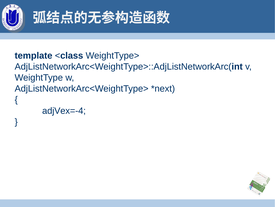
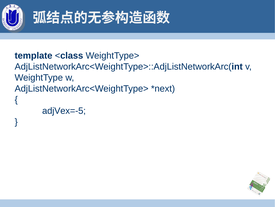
adjVex=-4: adjVex=-4 -> adjVex=-5 (64, 110)
